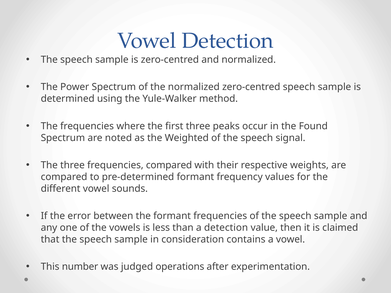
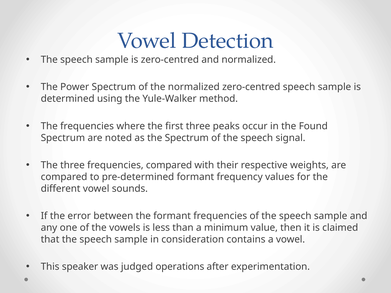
the Weighted: Weighted -> Spectrum (187, 138)
a detection: detection -> minimum (226, 228)
number: number -> speaker (80, 267)
